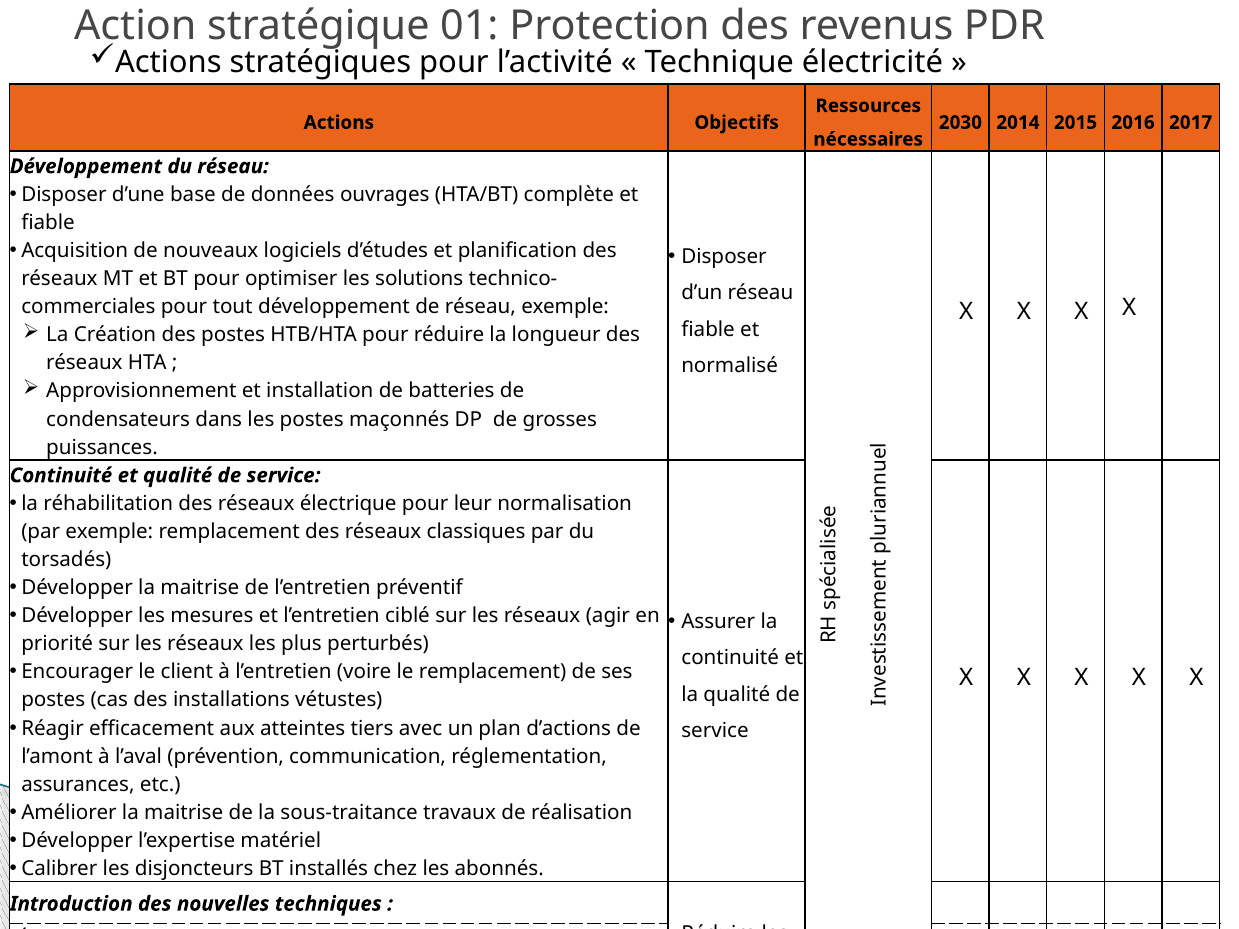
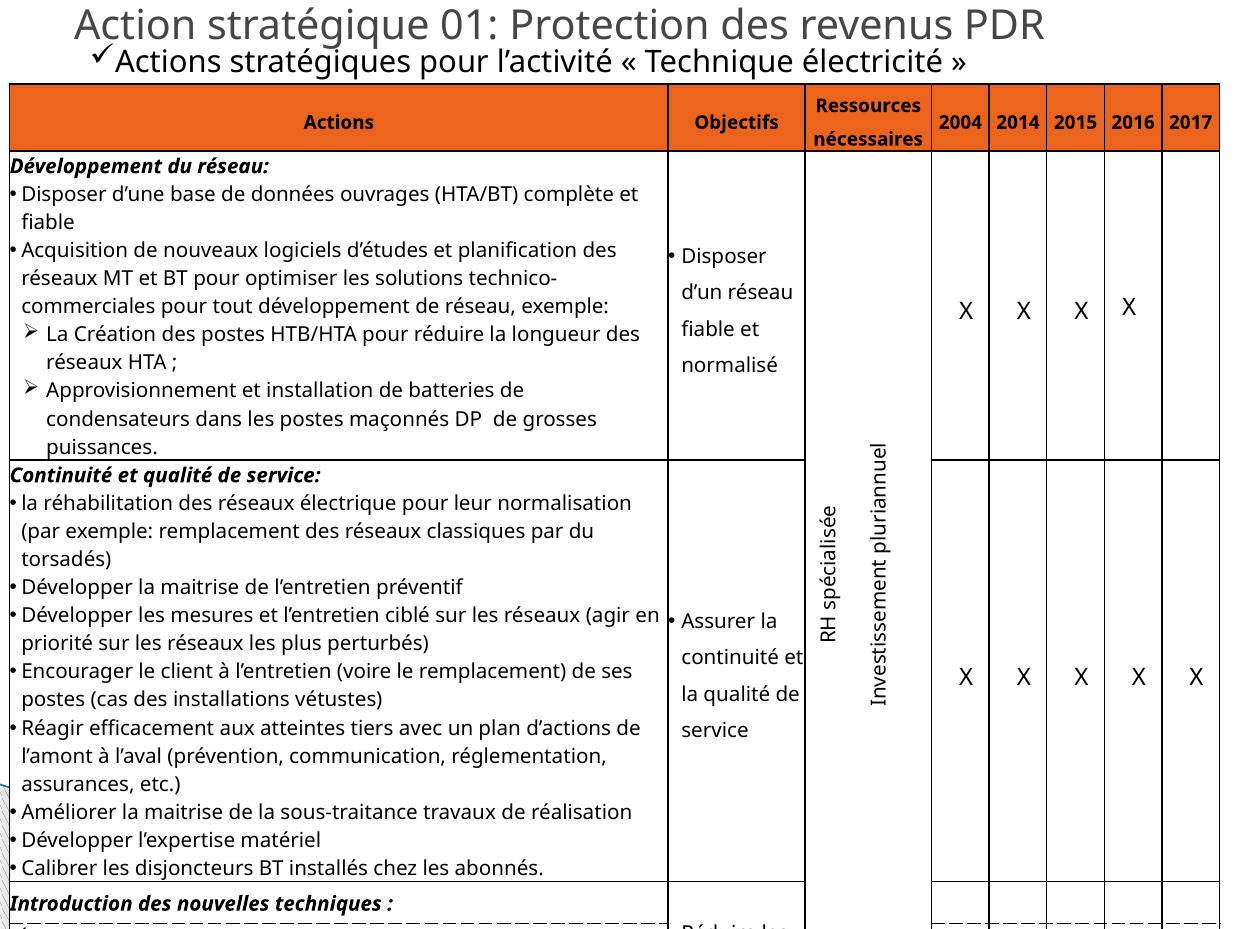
2030: 2030 -> 2004 (960, 123)
